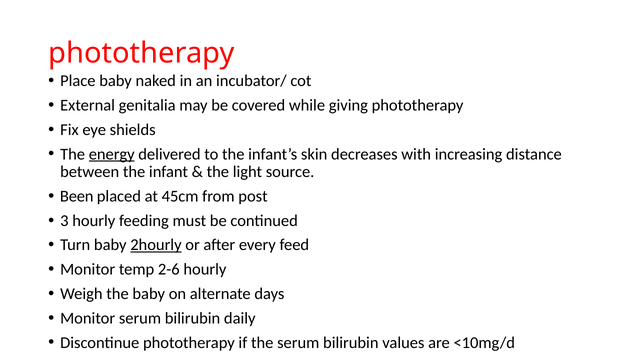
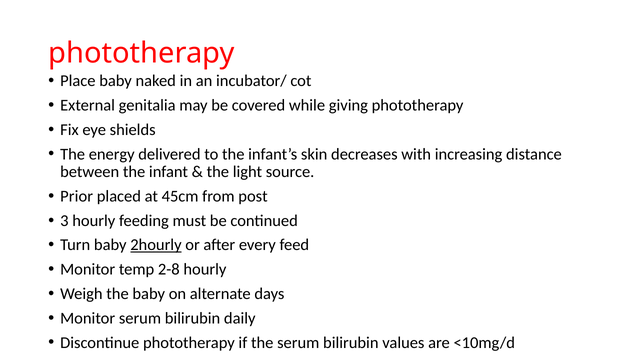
energy underline: present -> none (112, 154)
Been: Been -> Prior (77, 197)
2-6: 2-6 -> 2-8 (169, 270)
